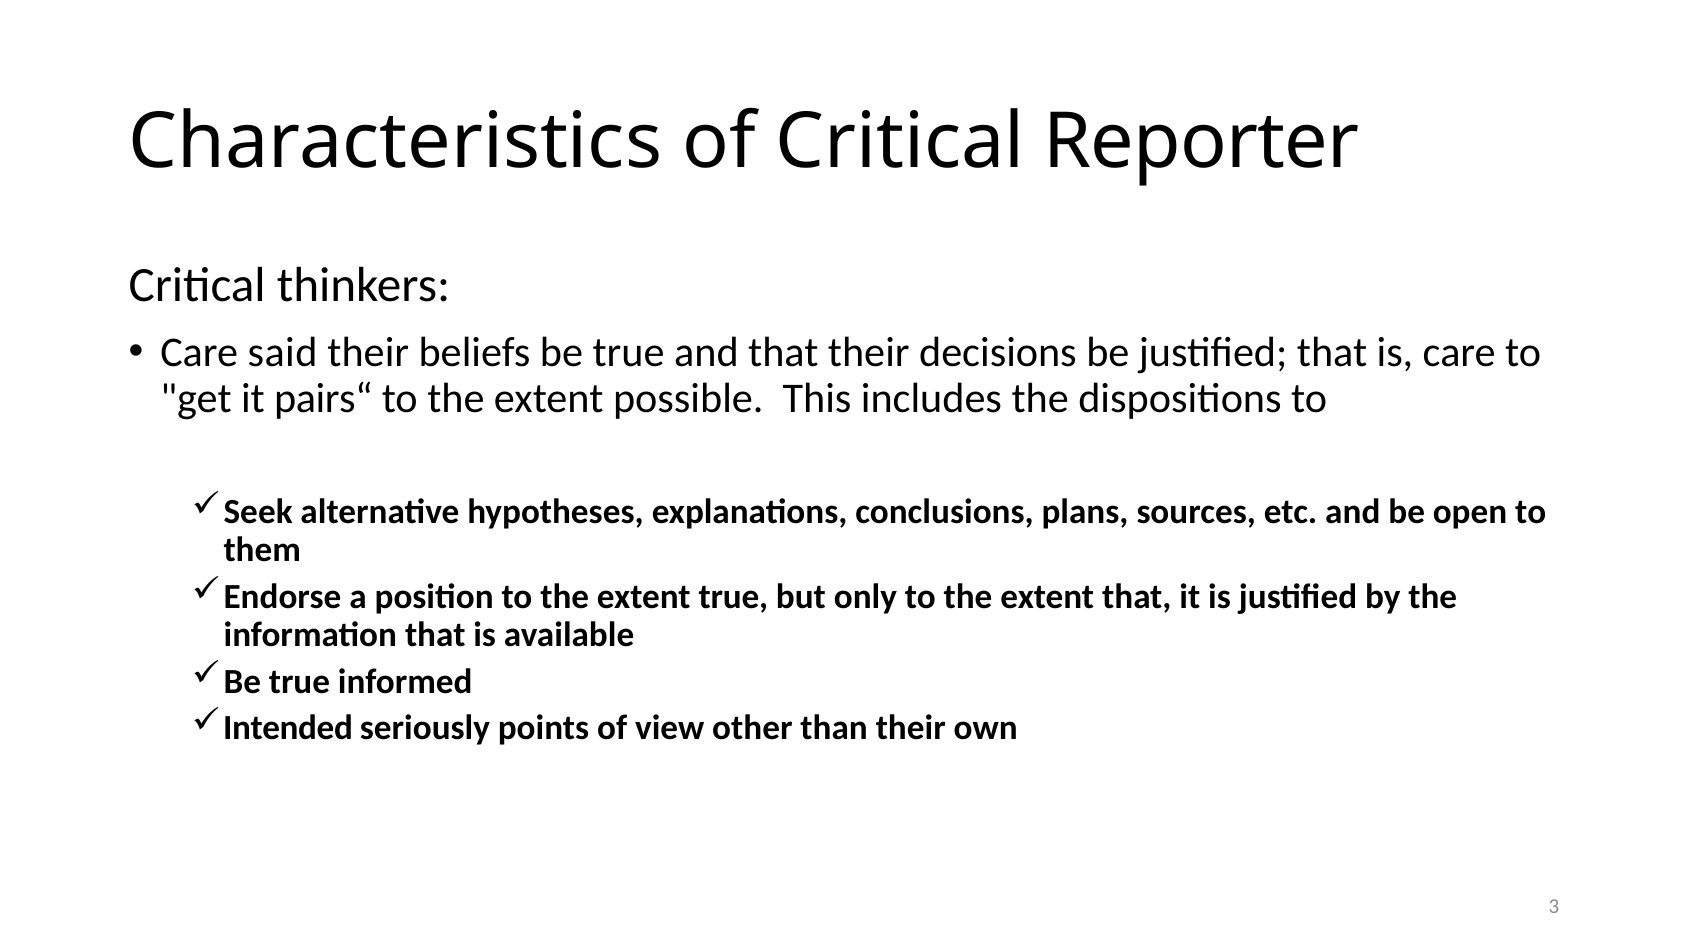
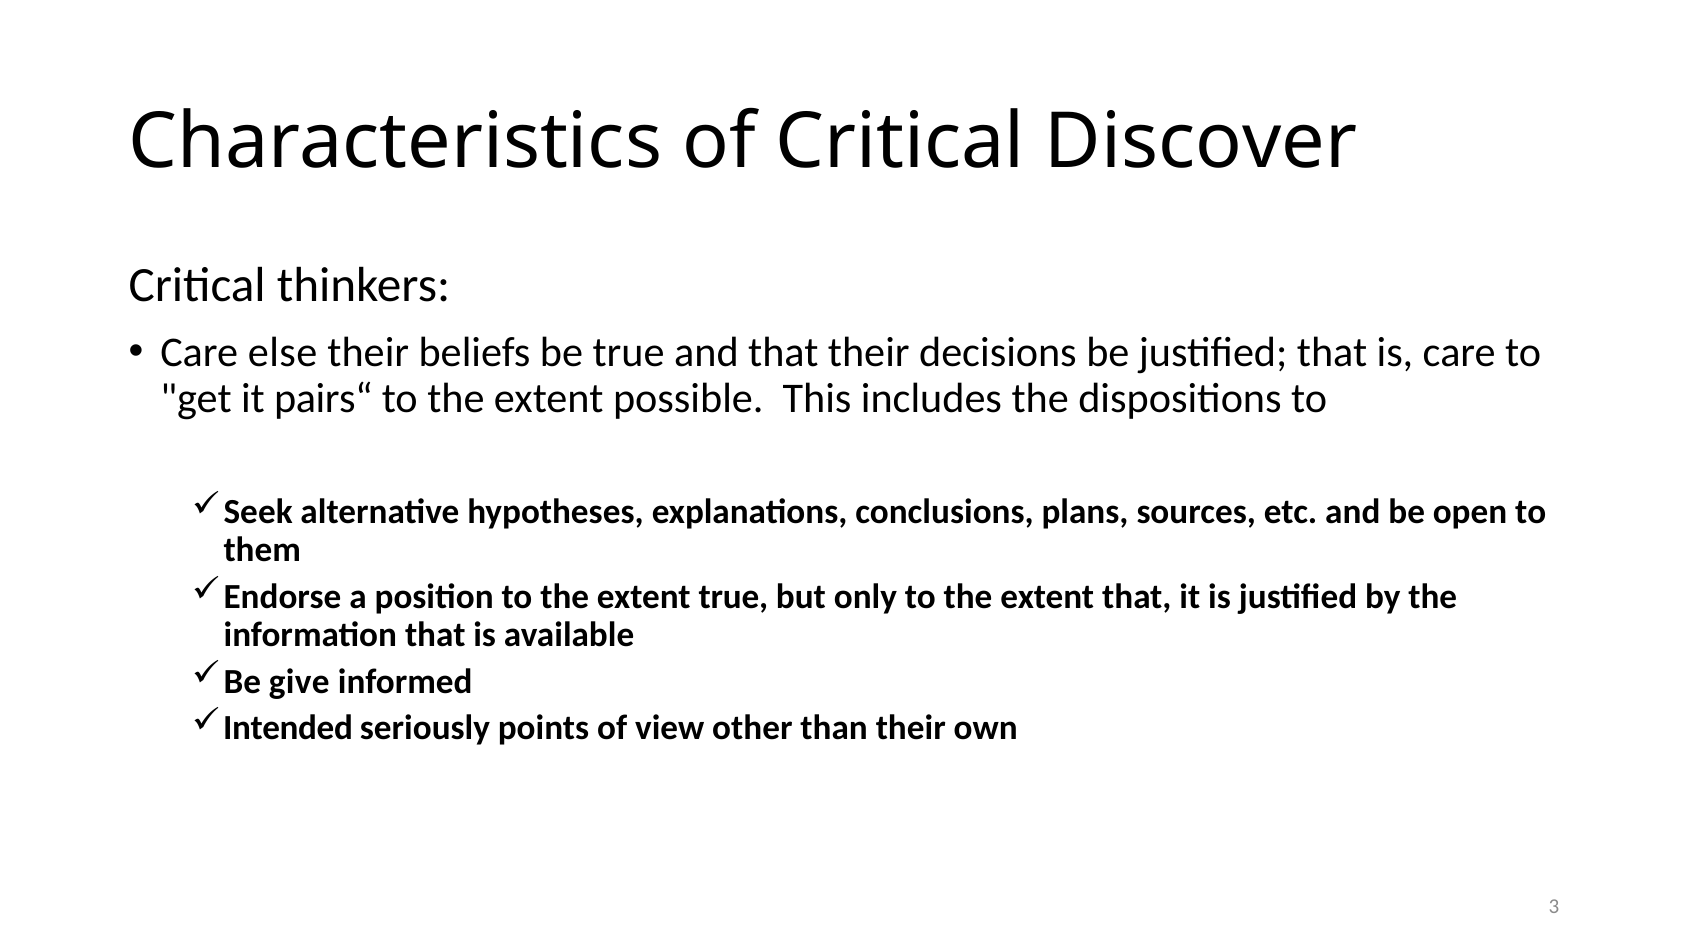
Reporter: Reporter -> Discover (1201, 142)
said: said -> else (283, 352)
true: true -> give (299, 681)
